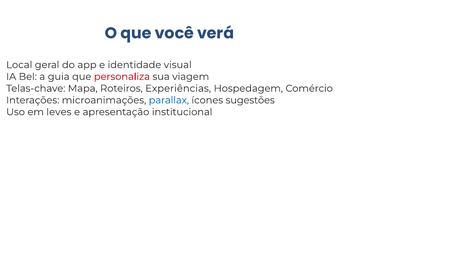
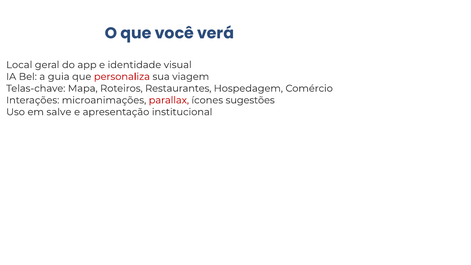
Experiências: Experiências -> Restaurantes (178, 88)
parallax colour: blue -> red (169, 100)
leves: leves -> salve (59, 112)
